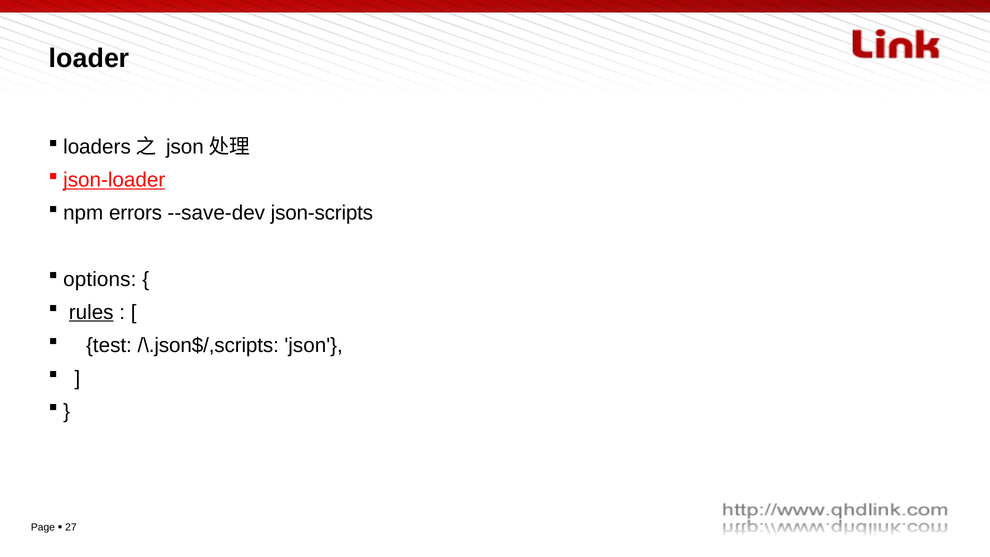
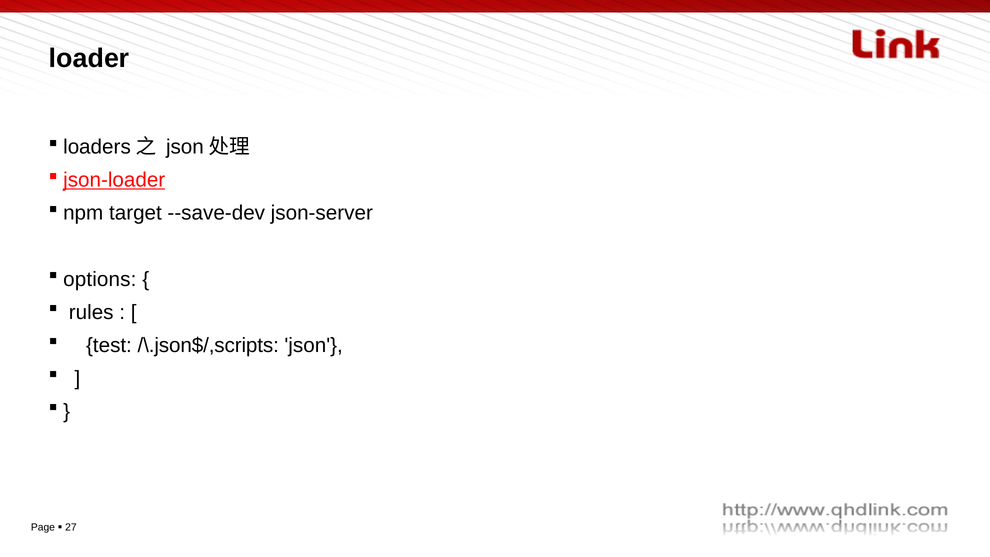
errors: errors -> target (135, 213)
json-scripts: json-scripts -> json-server (322, 213)
rules underline: present -> none (91, 312)
